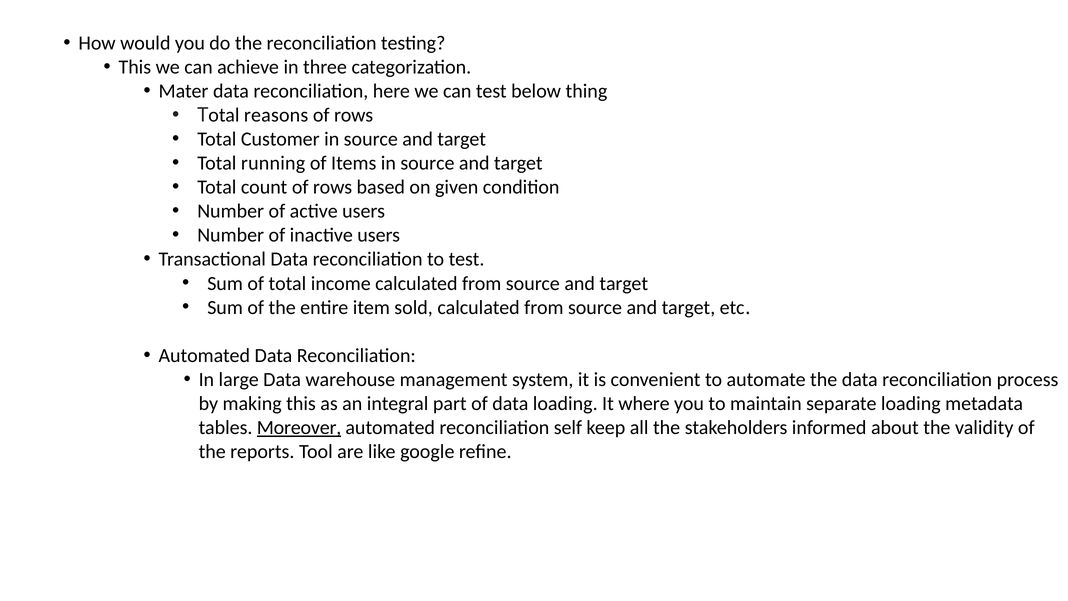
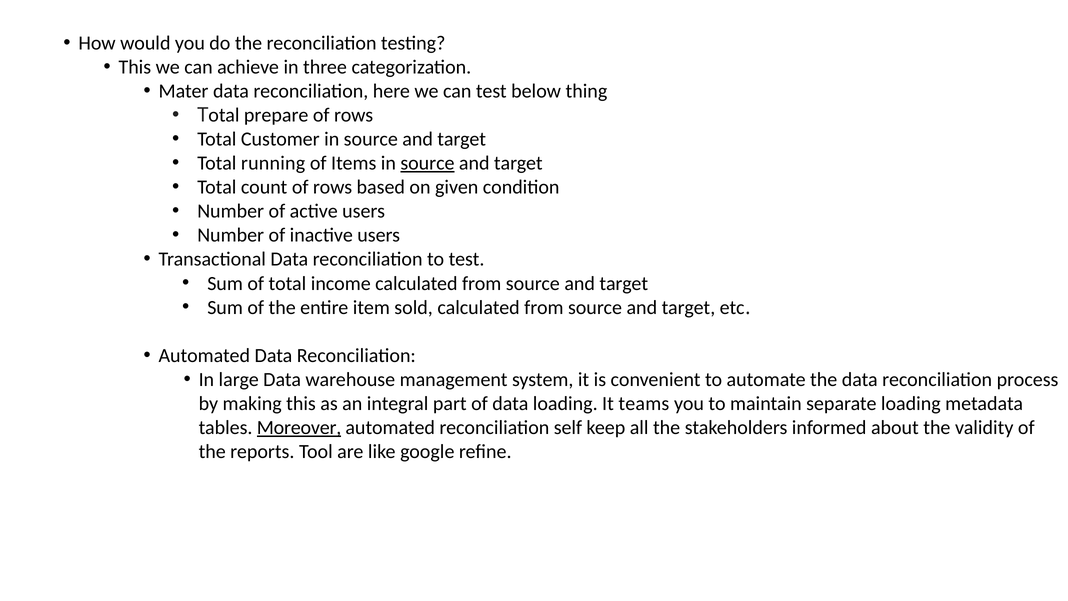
reasons: reasons -> prepare (276, 115)
source underline: none -> present (427, 163)
where: where -> teams (644, 403)
